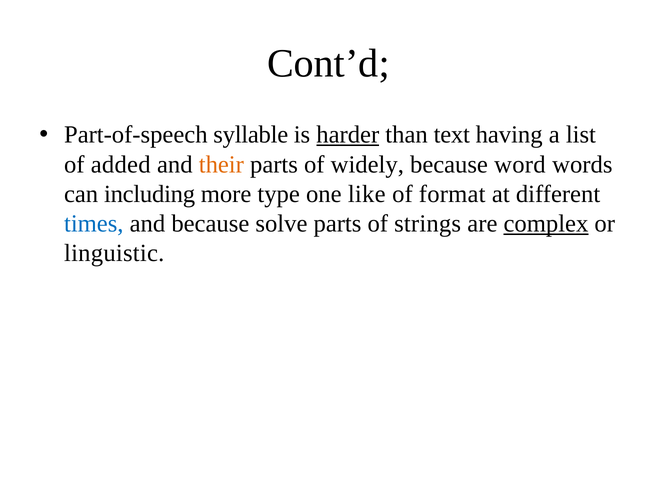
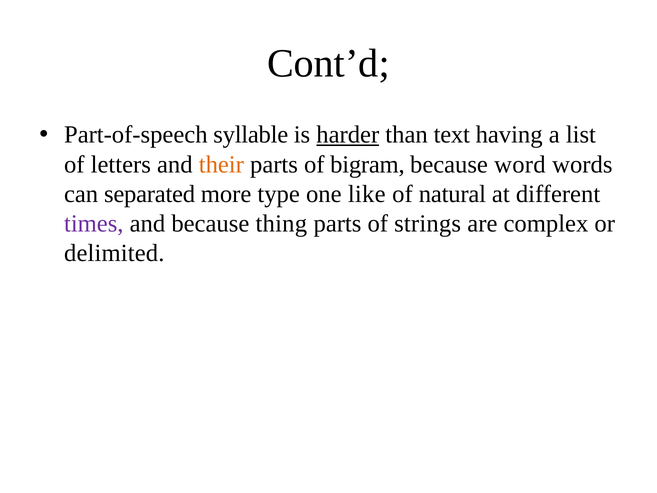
added: added -> letters (121, 164)
widely: widely -> bigram (367, 164)
including: including -> separated (150, 194)
format: format -> natural (452, 194)
times colour: blue -> purple (94, 224)
solve: solve -> thing (281, 224)
complex underline: present -> none (546, 224)
linguistic: linguistic -> delimited (114, 253)
